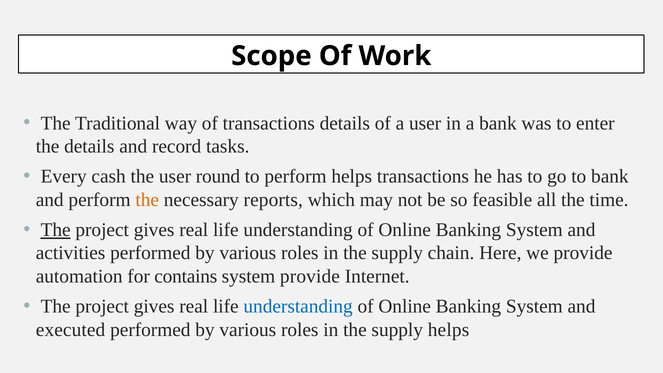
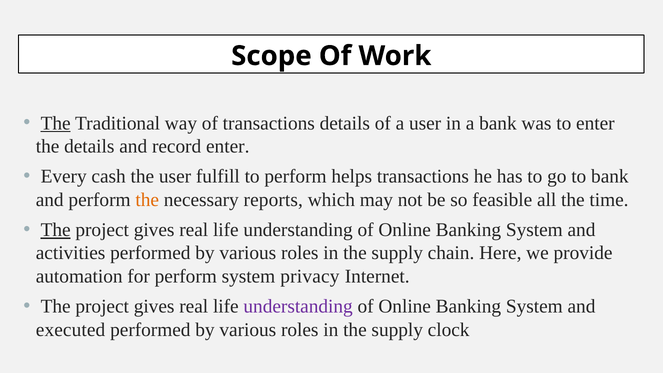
The underline: none -> present (56, 123)
record tasks: tasks -> enter (228, 146)
round: round -> fulfill (218, 176)
for contains: contains -> perform (186, 276)
system provide: provide -> privacy (310, 276)
understanding colour: blue -> purple (298, 306)
supply helps: helps -> clock (449, 330)
